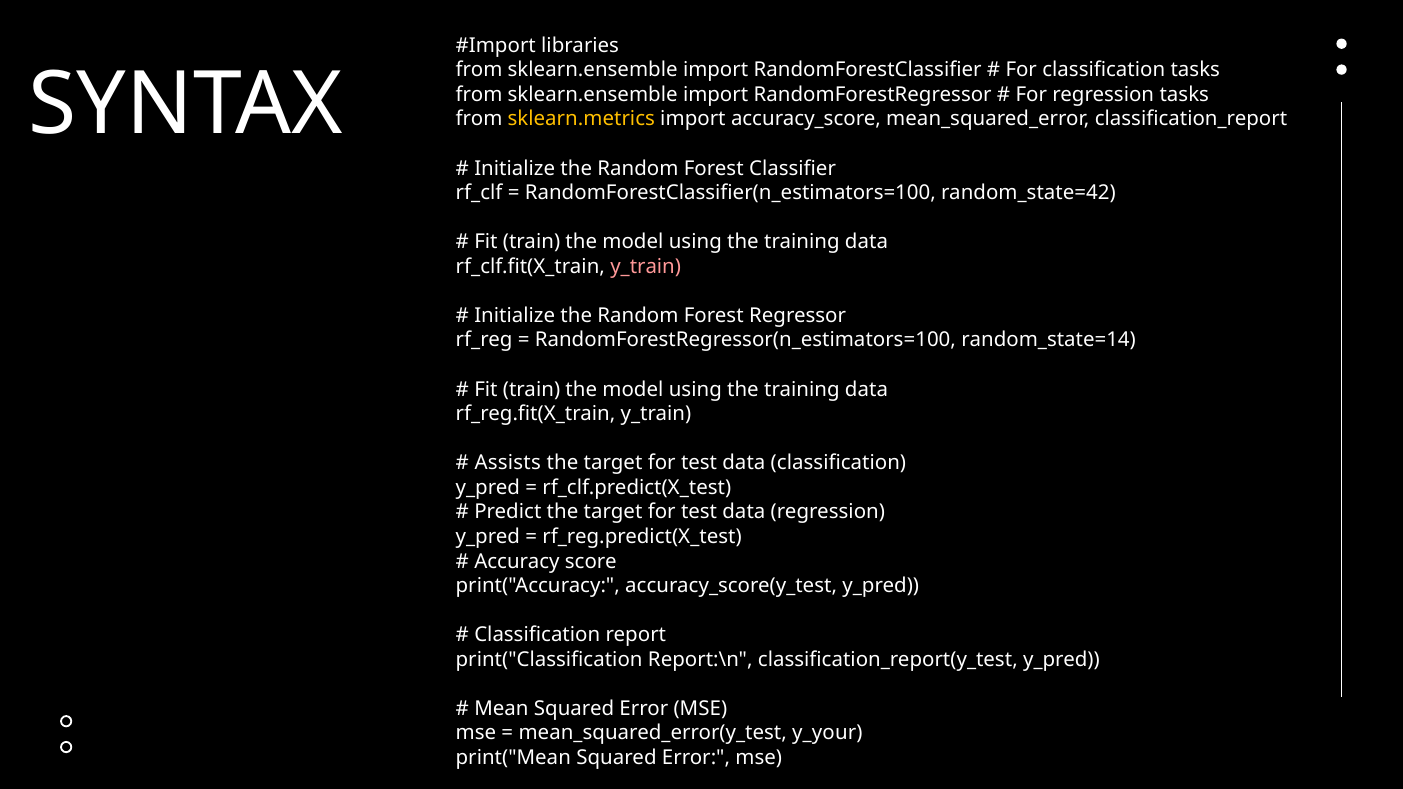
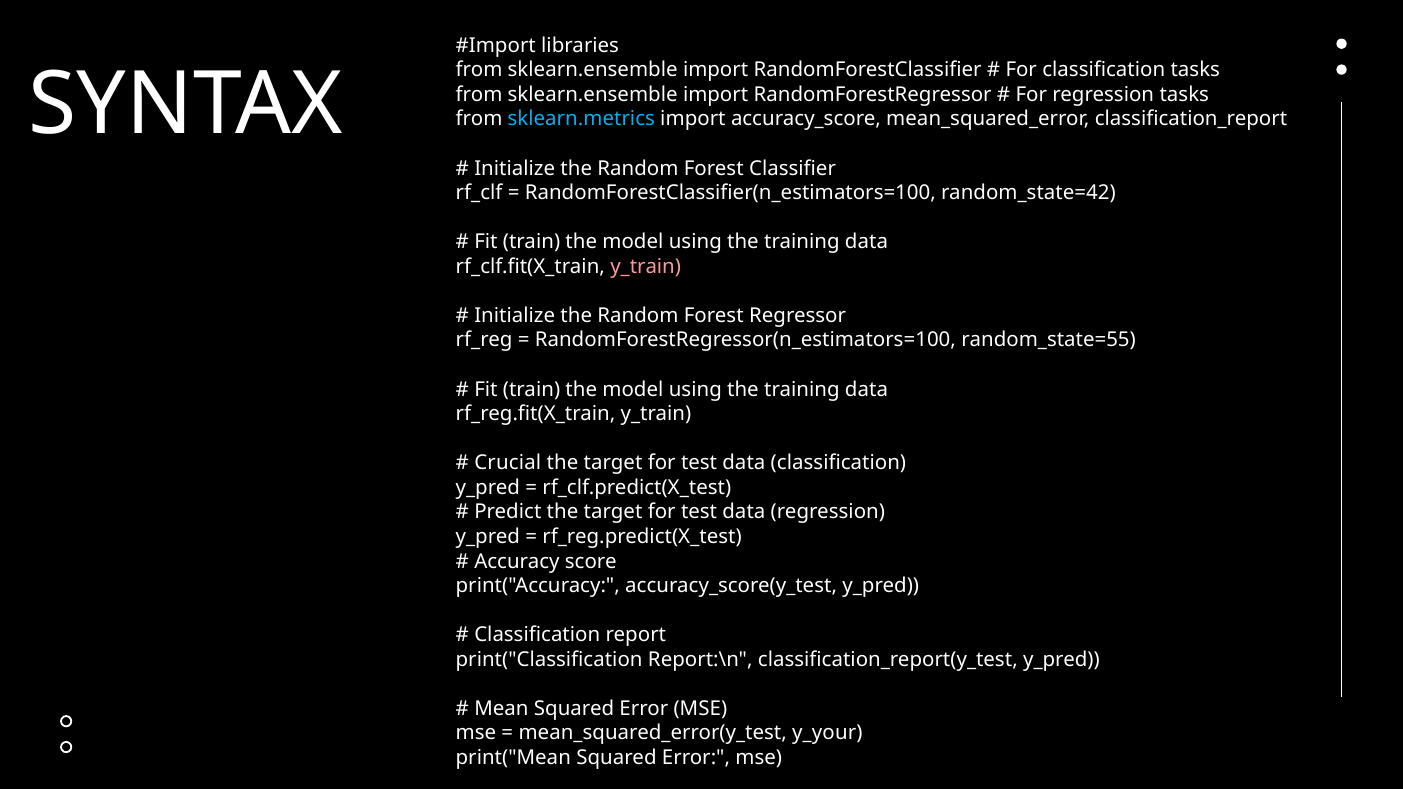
sklearn.metrics colour: yellow -> light blue (581, 119)
random_state=14: random_state=14 -> random_state=55 (1049, 340)
Assists: Assists -> Crucial (508, 463)
